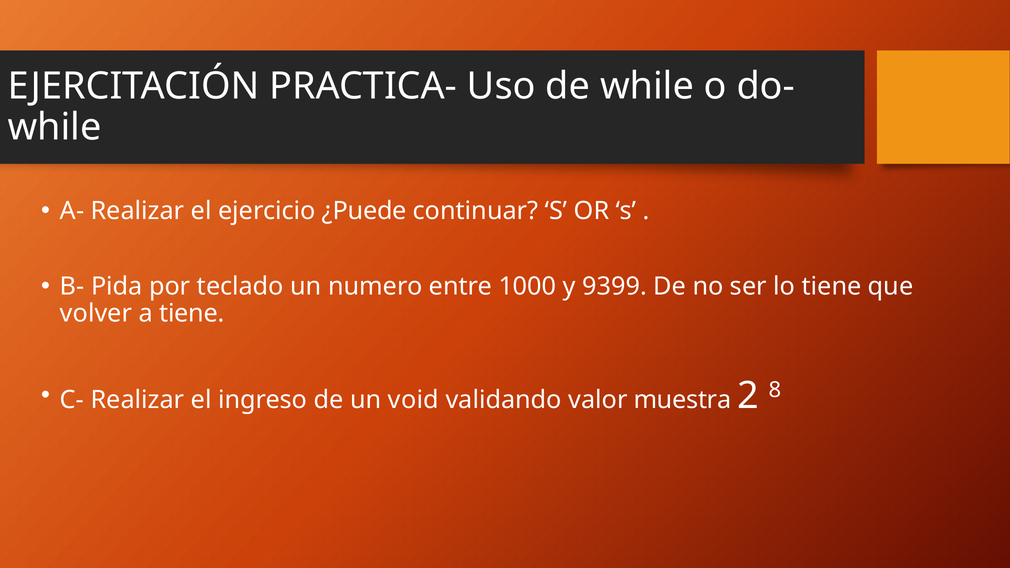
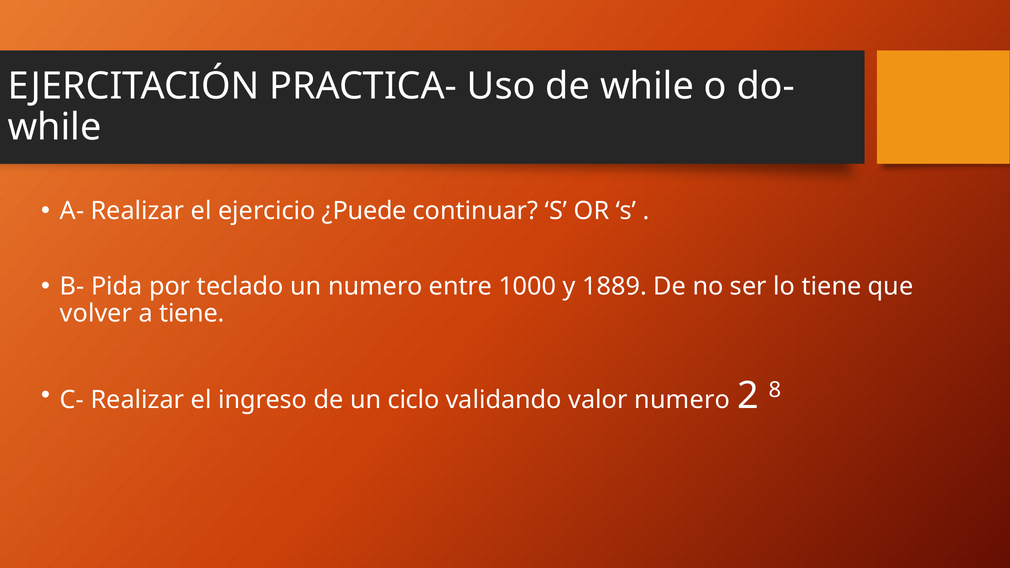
9399: 9399 -> 1889 (615, 286)
void: void -> ciclo (414, 400)
valor muestra: muestra -> numero (682, 400)
